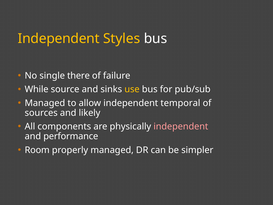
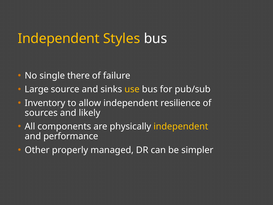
While: While -> Large (37, 89)
Managed: Managed -> Inventory (45, 103)
temporal: temporal -> resilience (180, 103)
independent colour: pink -> yellow (181, 126)
Room: Room -> Other (37, 150)
